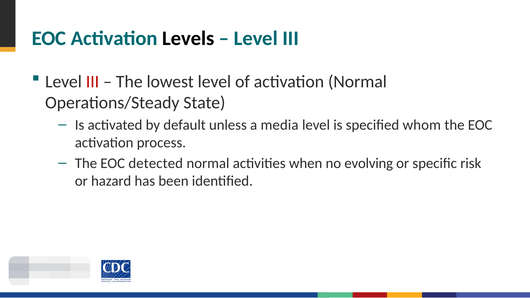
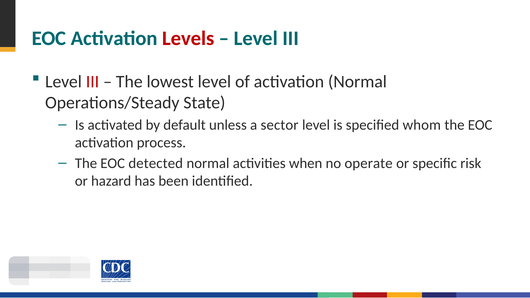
Levels colour: black -> red (188, 38)
media: media -> sector (280, 125)
evolving: evolving -> operate (369, 163)
